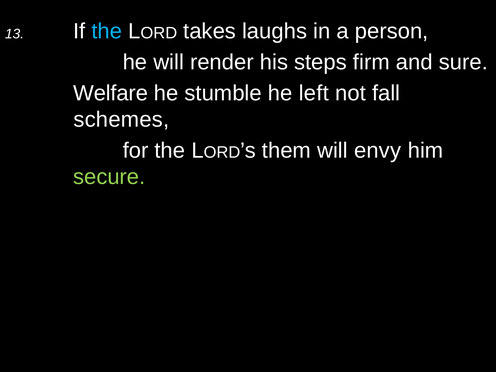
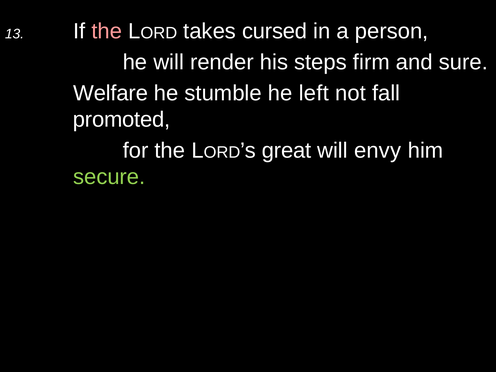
the colour: light blue -> pink (107, 31)
laughs: laughs -> cursed (275, 31)
schemes: schemes -> promoted (122, 120)
them: them -> great (287, 150)
